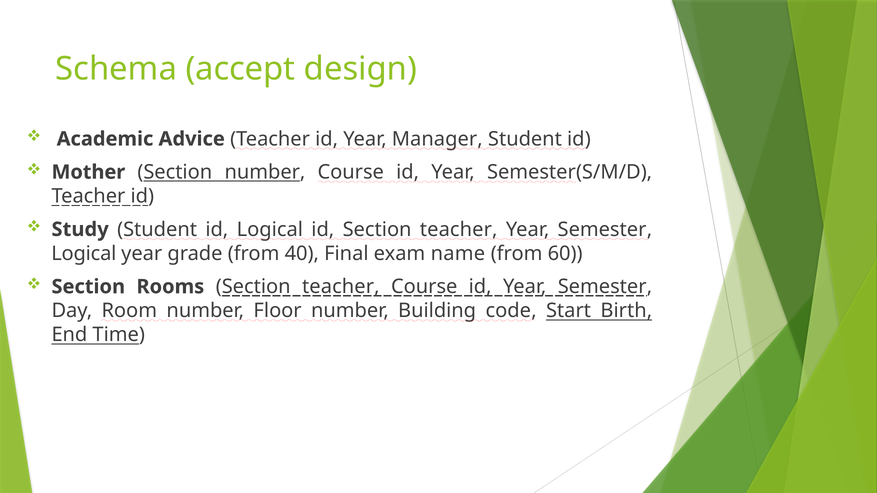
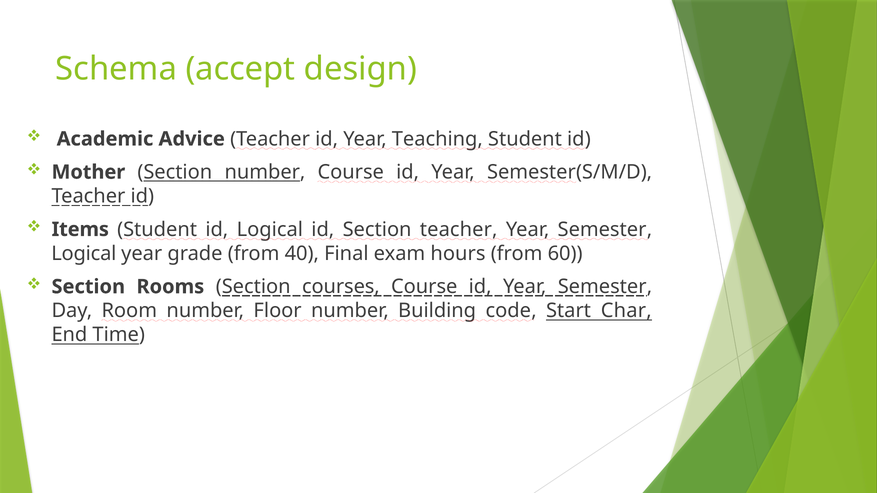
Manager: Manager -> Teaching (437, 139)
Study: Study -> Items (80, 230)
name: name -> hours (458, 254)
Rooms Section teacher: teacher -> courses (341, 287)
Birth: Birth -> Char (626, 311)
